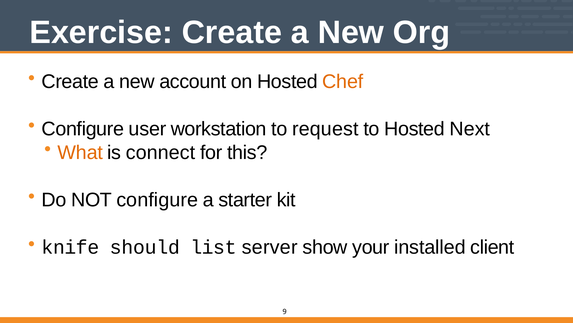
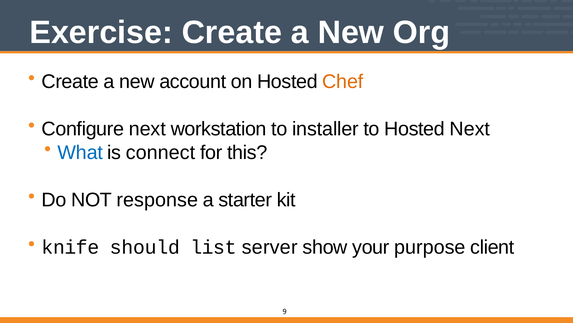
Configure user: user -> next (147, 129)
request: request -> installer (325, 129)
What colour: orange -> blue (80, 152)
NOT configure: configure -> response (157, 200)
installed: installed -> purpose (430, 247)
